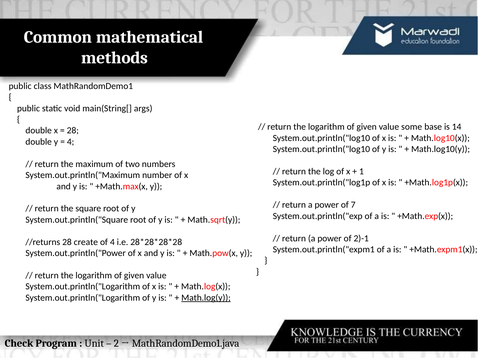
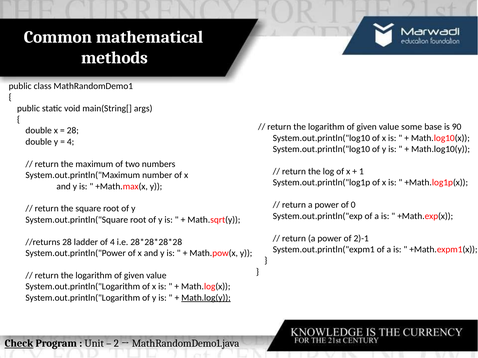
14: 14 -> 90 (457, 127)
7: 7 -> 0 (353, 205)
create: create -> ladder (86, 242)
Check underline: none -> present (19, 344)
